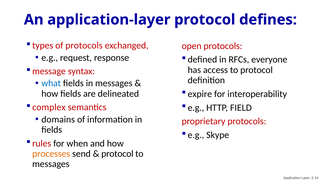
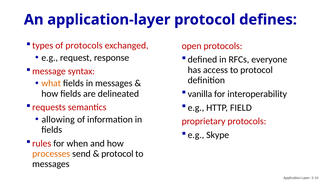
what colour: blue -> orange (51, 83)
expire: expire -> vanilla (200, 94)
complex: complex -> requests (49, 107)
domains: domains -> allowing (58, 119)
